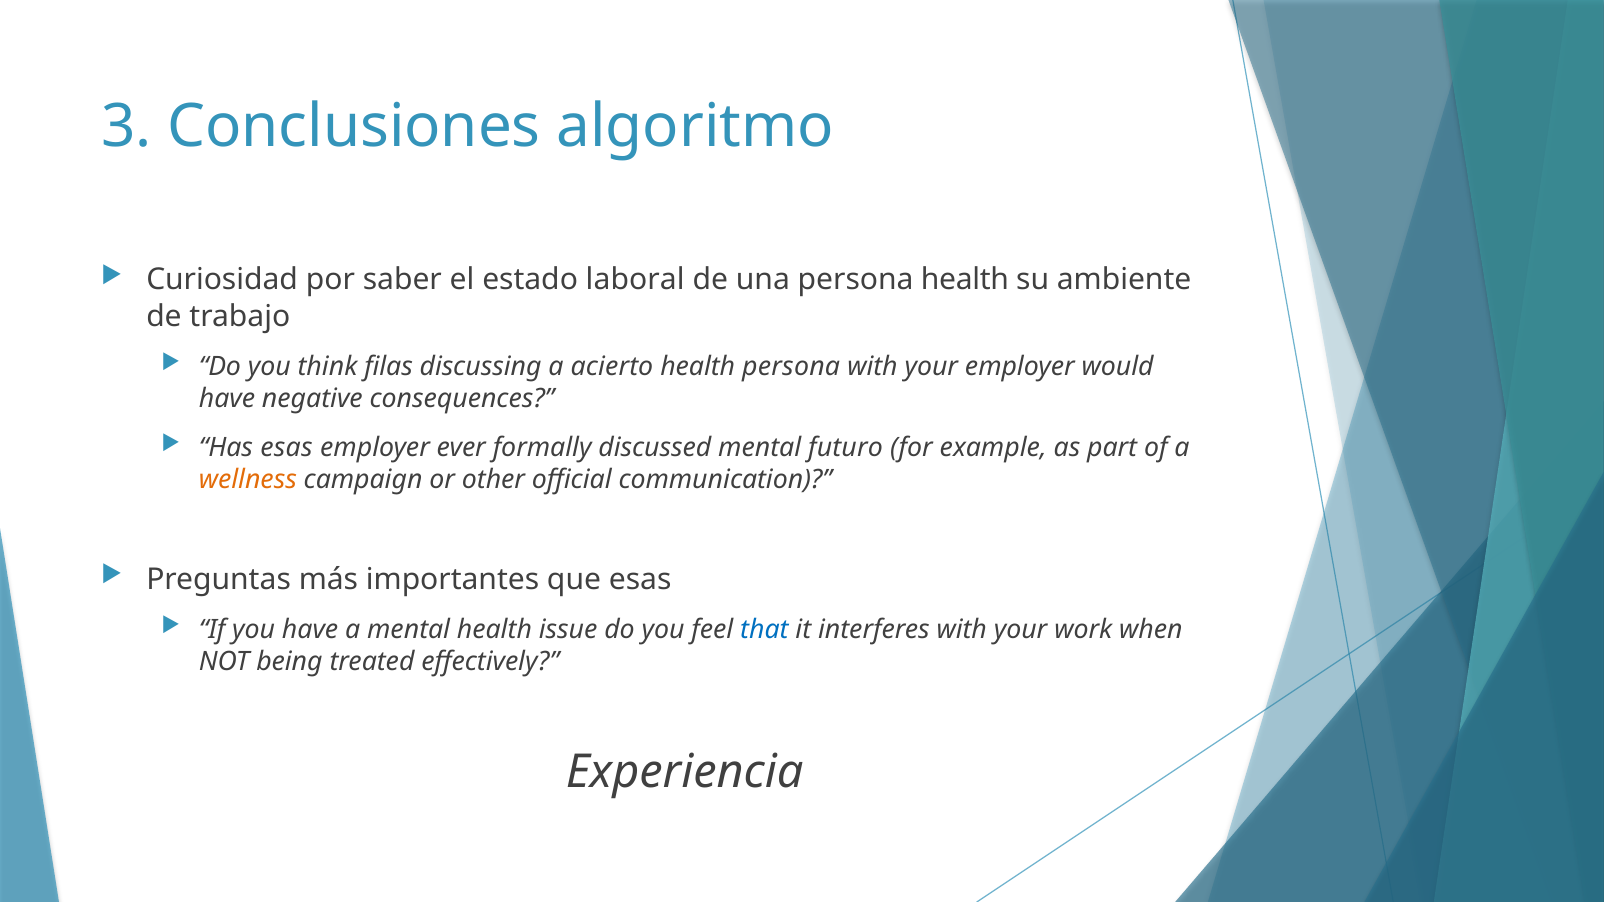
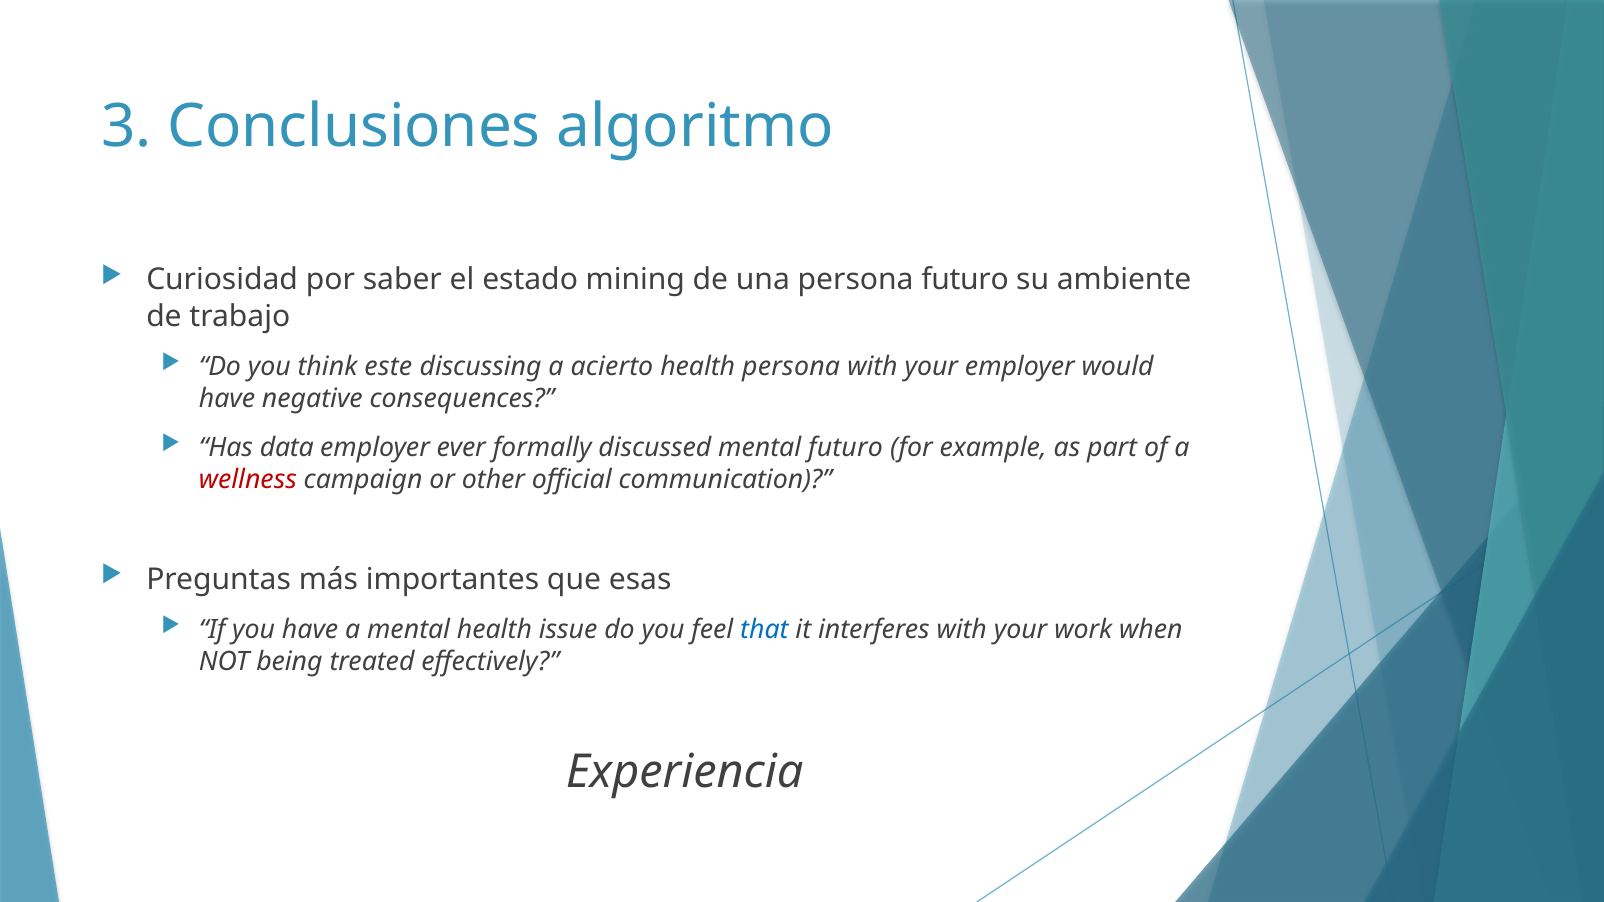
laboral: laboral -> mining (635, 280)
persona health: health -> futuro (965, 280)
filas: filas -> este (388, 367)
Has esas: esas -> data (287, 447)
wellness colour: orange -> red (248, 479)
